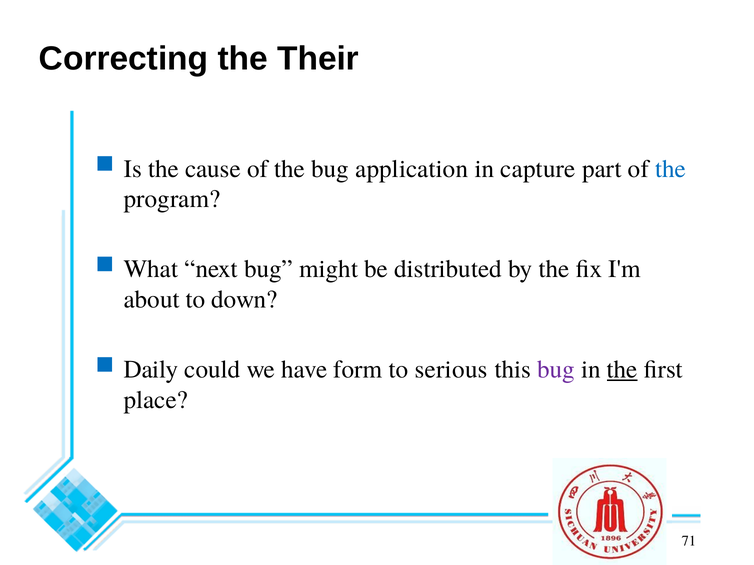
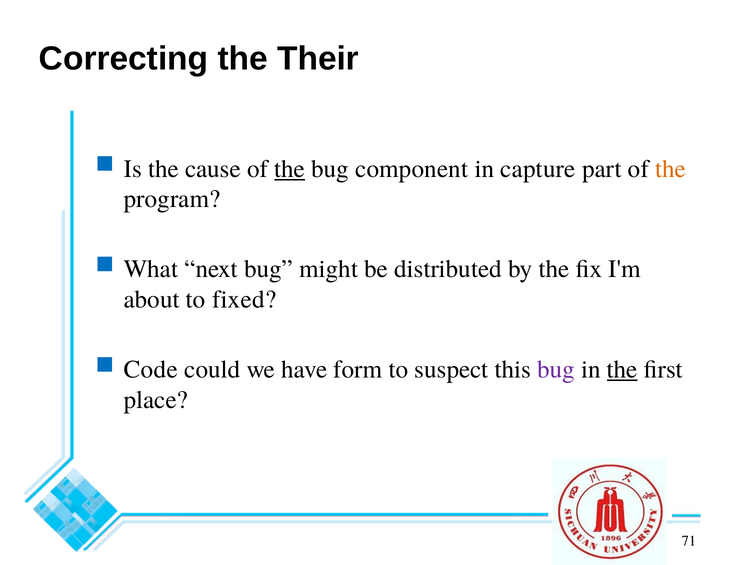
the underline: none -> present (290, 169)
application: application -> component (412, 169)
the colour: blue -> orange (671, 169)
down: down -> fixed (244, 300)
Daily: Daily -> Code (151, 370)
serious: serious -> suspect (451, 370)
